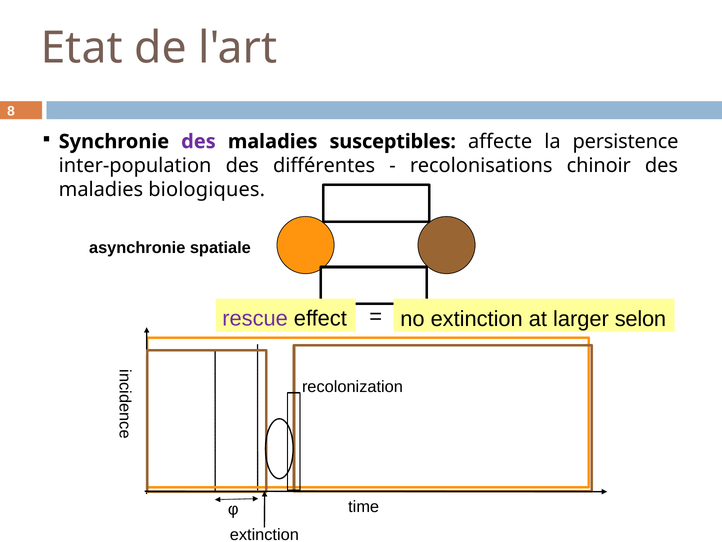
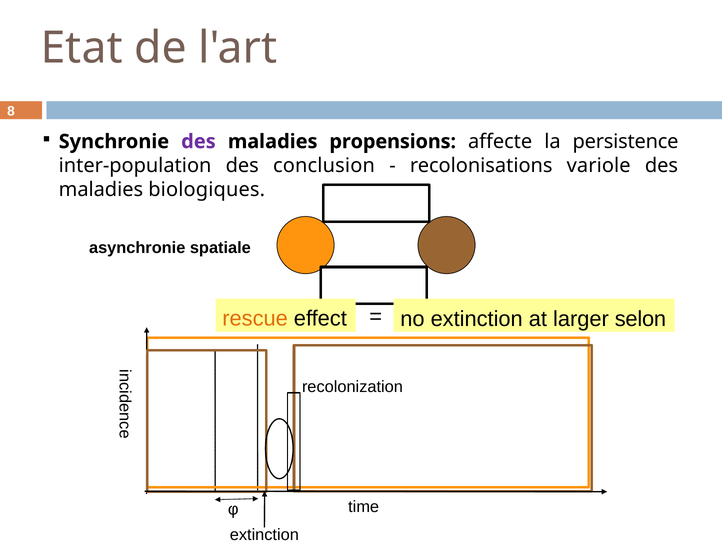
susceptibles: susceptibles -> propensions (393, 141)
différentes: différentes -> conclusion (324, 165)
chinoir: chinoir -> variole (599, 165)
rescue colour: purple -> orange (255, 318)
